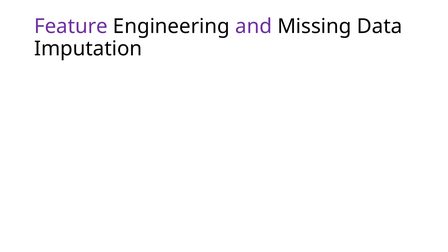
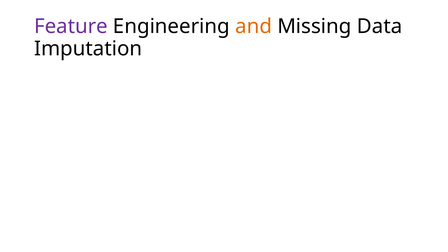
and colour: purple -> orange (254, 27)
